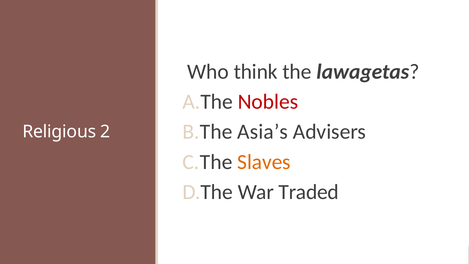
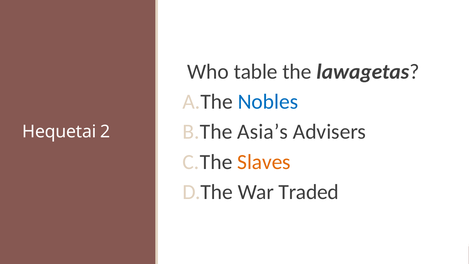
think: think -> table (256, 72)
Nobles colour: red -> blue (268, 102)
Religious: Religious -> Hequetai (59, 131)
